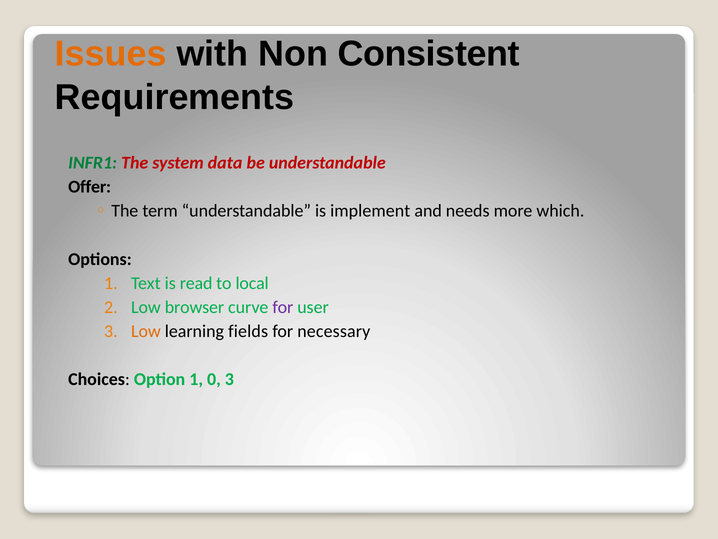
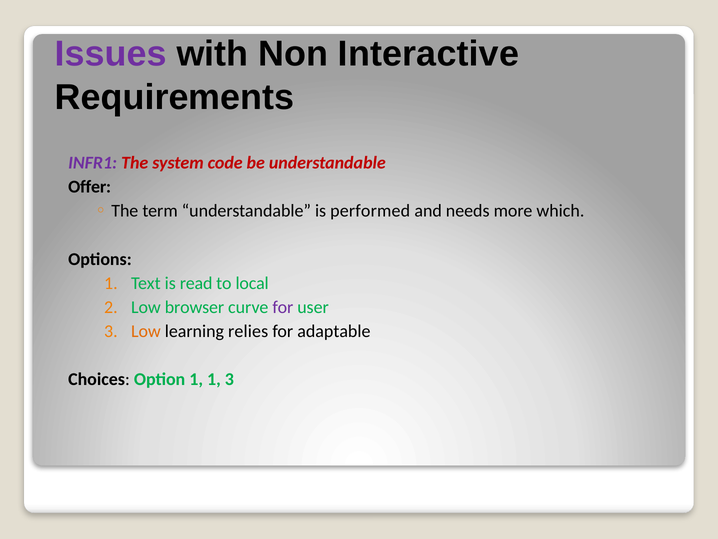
Issues colour: orange -> purple (111, 54)
Consistent: Consistent -> Interactive (428, 54)
INFR1 colour: green -> purple (93, 163)
data: data -> code (225, 163)
implement: implement -> performed (370, 211)
fields: fields -> relies (248, 331)
necessary: necessary -> adaptable (334, 331)
1 0: 0 -> 1 (214, 379)
